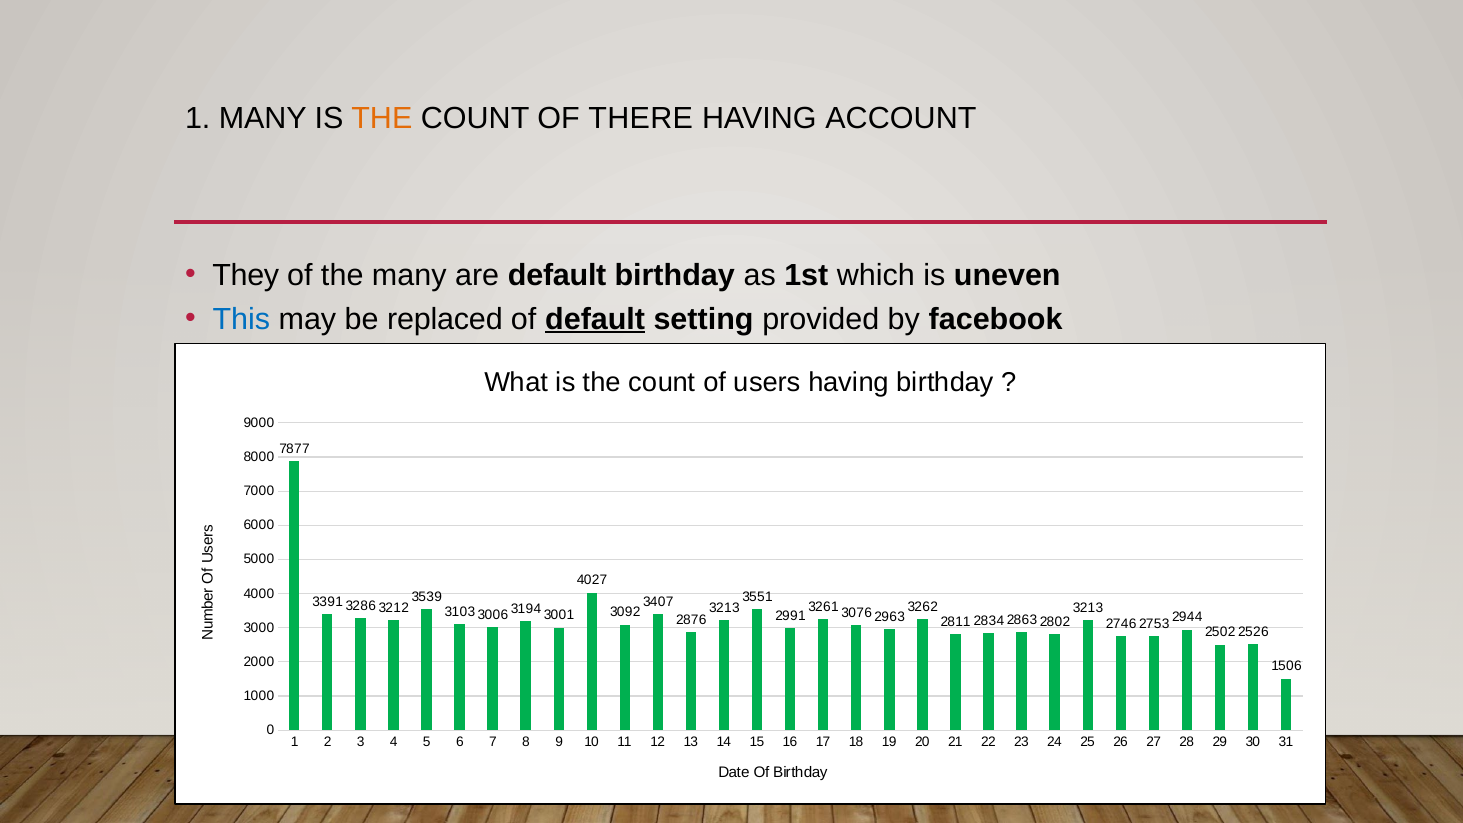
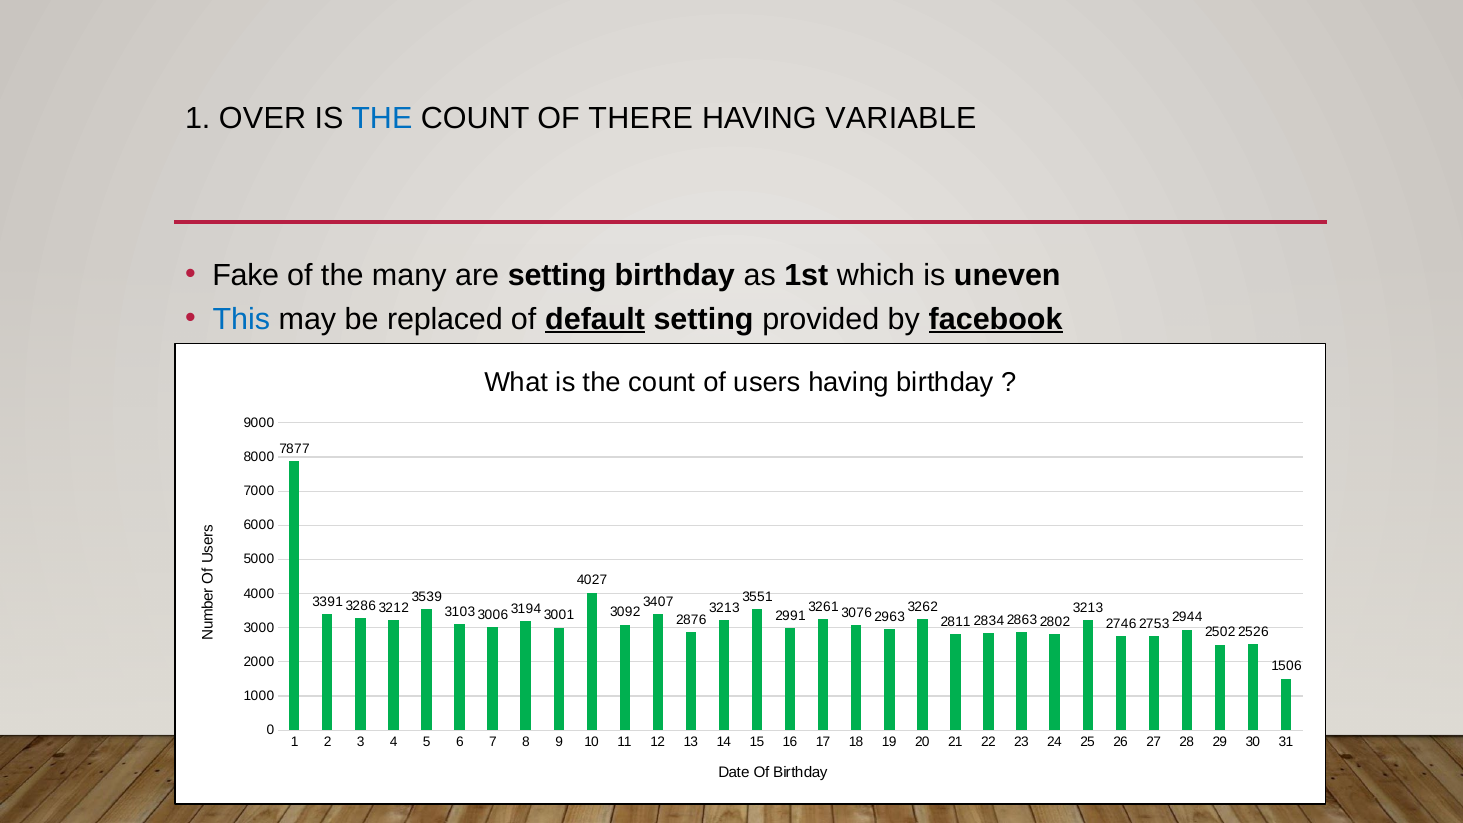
1 MANY: MANY -> OVER (263, 118)
THE colour: orange -> blue (382, 118)
ACCOUNT: ACCOUNT -> VARIABLE (901, 118)
They: They -> Fake (246, 275)
are default: default -> setting (557, 275)
facebook underline: none -> present (996, 319)
